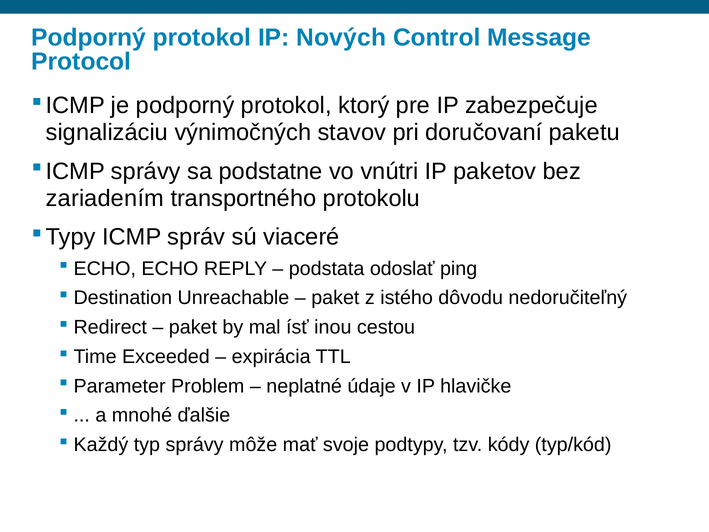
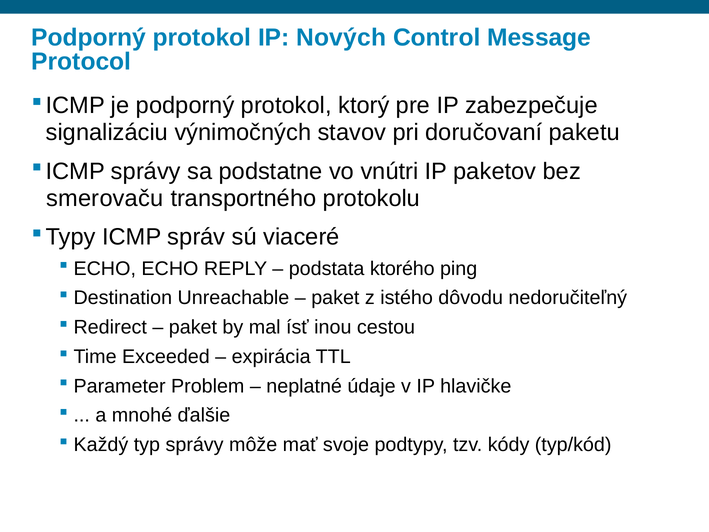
zariadením: zariadením -> smerovaču (105, 198)
odoslať: odoslať -> ktorého (402, 268)
